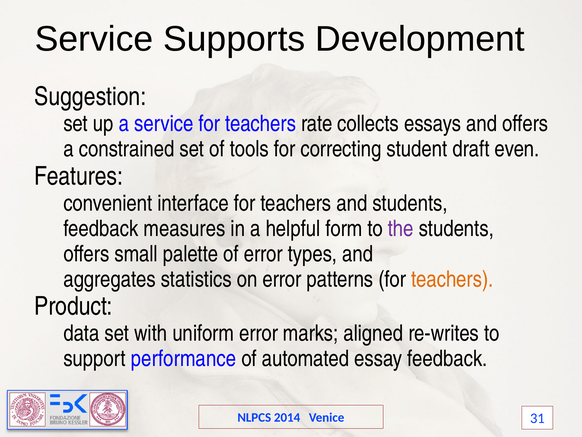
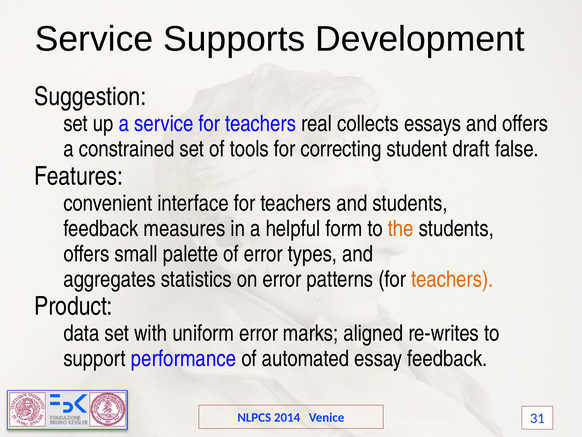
rate: rate -> real (317, 124)
even: even -> false (517, 149)
the colour: purple -> orange (401, 228)
